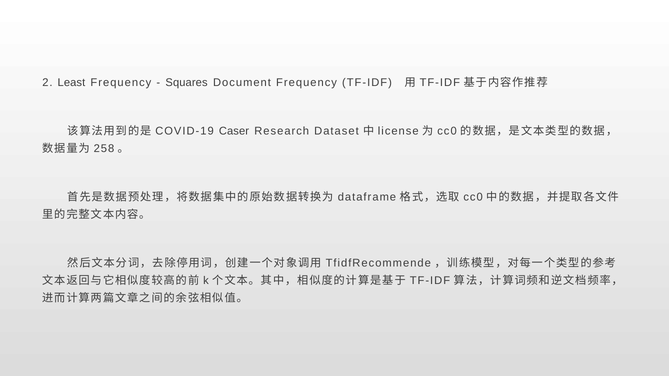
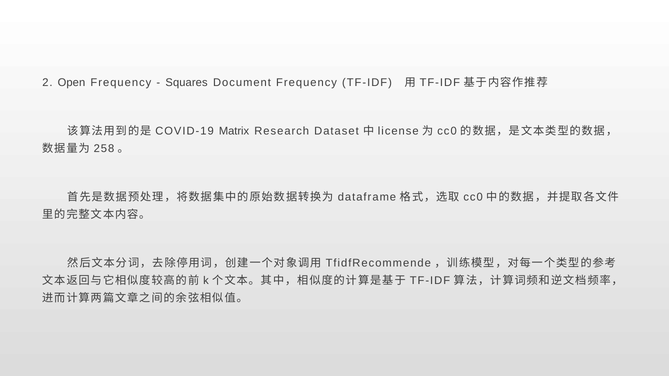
Least: Least -> Open (71, 83)
Caser: Caser -> Matrix (234, 131)
